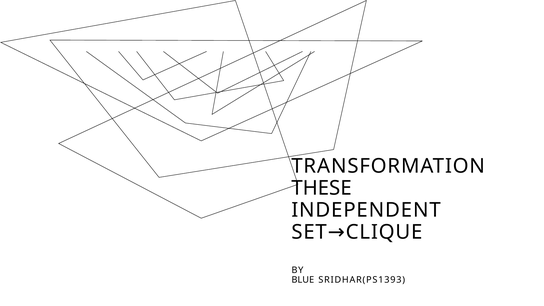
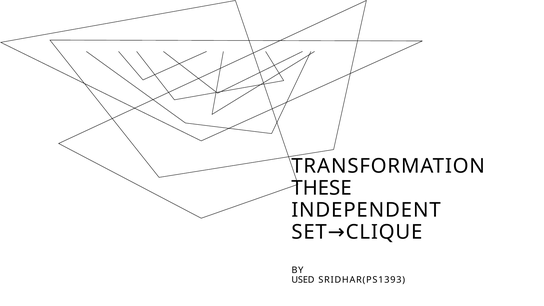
BLUE: BLUE -> USED (303, 280)
